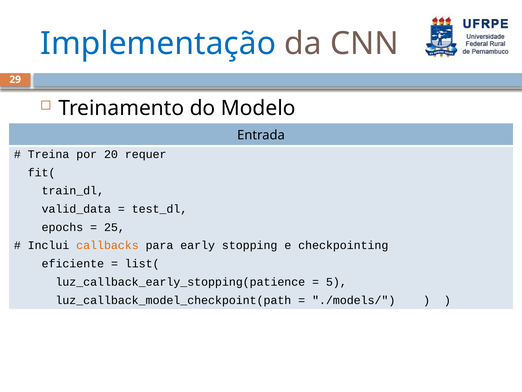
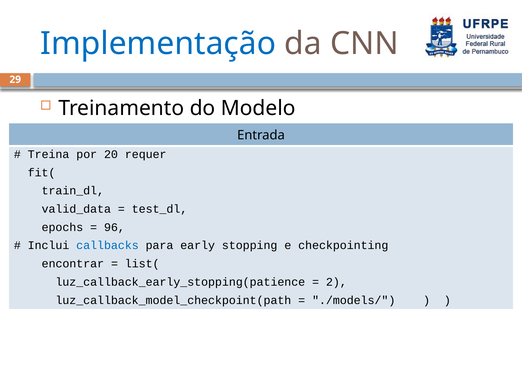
25: 25 -> 96 (114, 227)
callbacks colour: orange -> blue (107, 245)
eficiente: eficiente -> encontrar (73, 263)
5: 5 -> 2 (336, 282)
